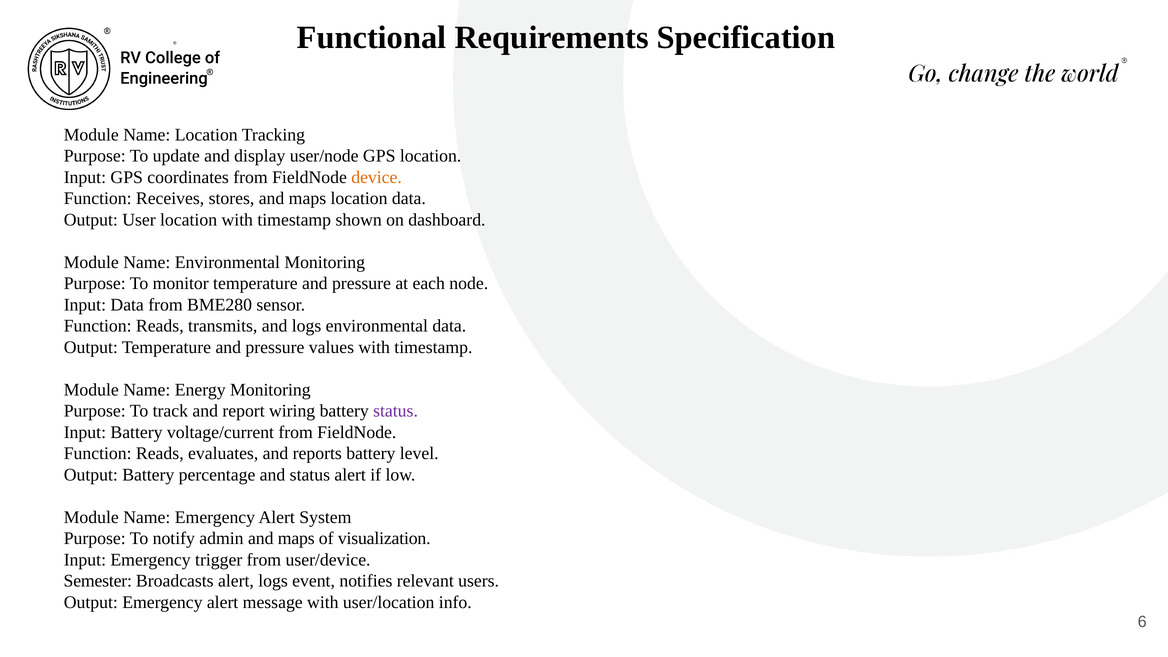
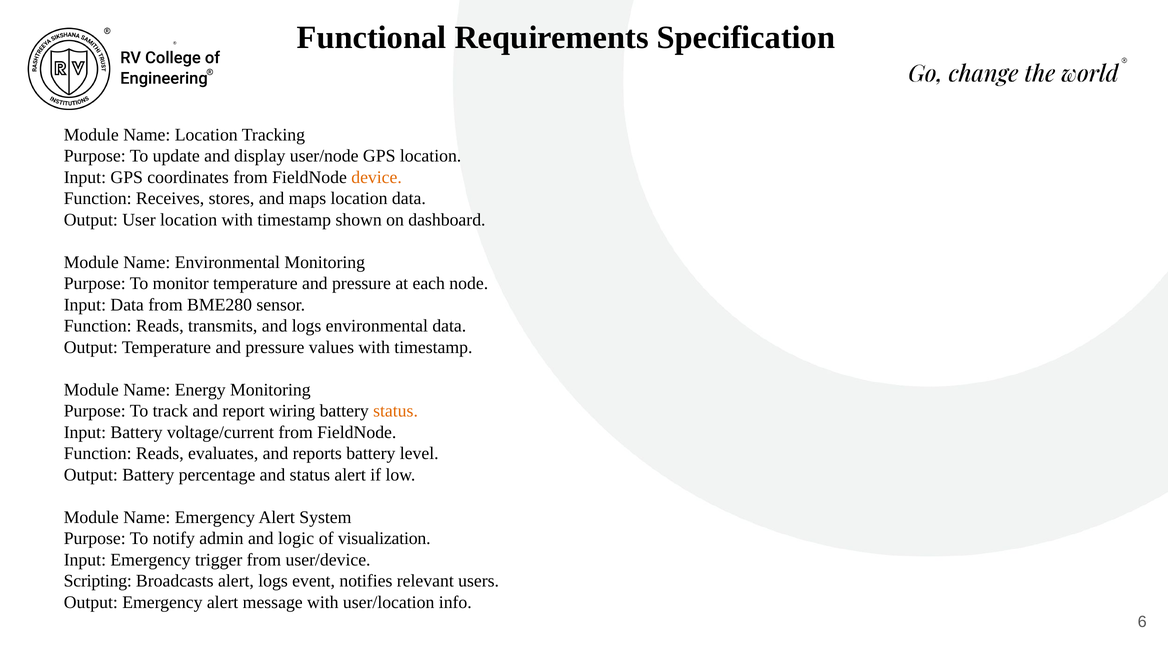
status colour: purple -> orange (396, 411)
admin and maps: maps -> logic (296, 539)
Semester: Semester -> Scripting (98, 581)
